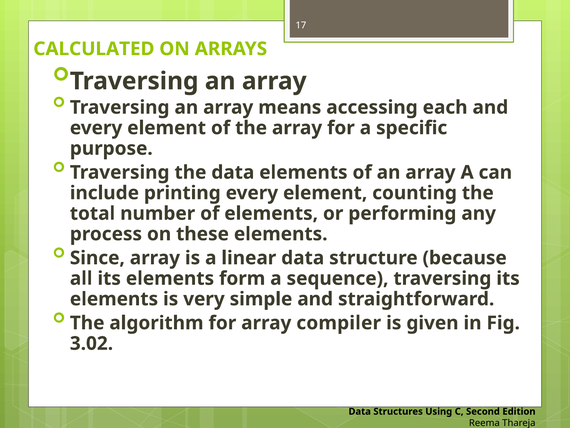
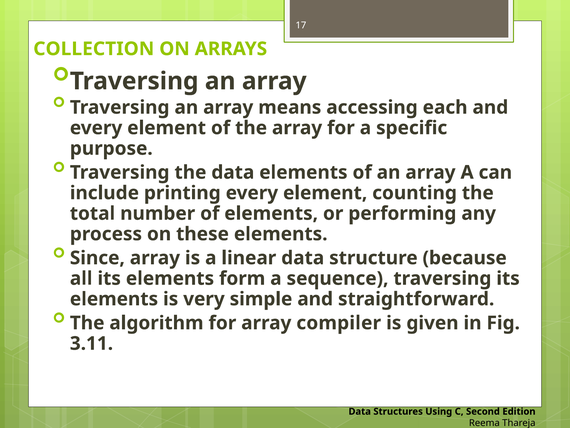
CALCULATED: CALCULATED -> COLLECTION (94, 49)
3.02: 3.02 -> 3.11 (91, 343)
